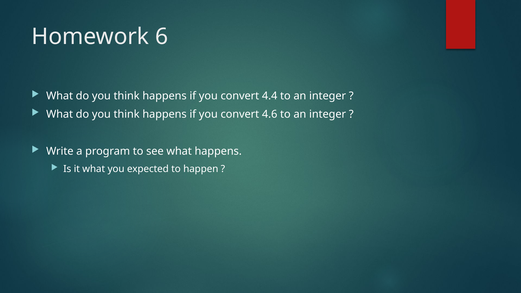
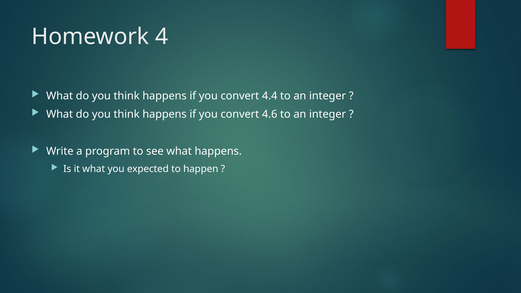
6: 6 -> 4 (162, 37)
